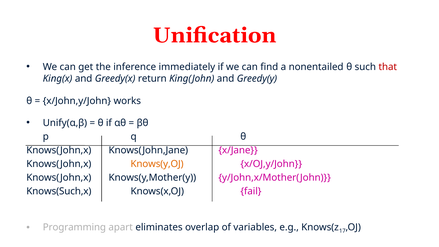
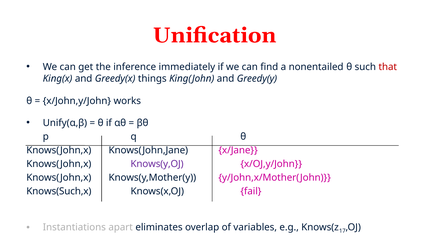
return: return -> things (152, 79)
Knows(y,OJ colour: orange -> purple (157, 164)
Programming: Programming -> Instantiations (74, 227)
